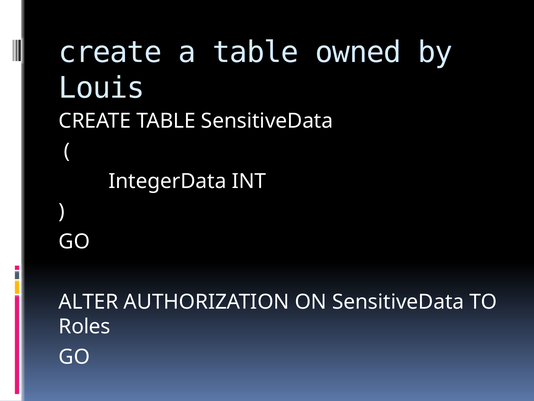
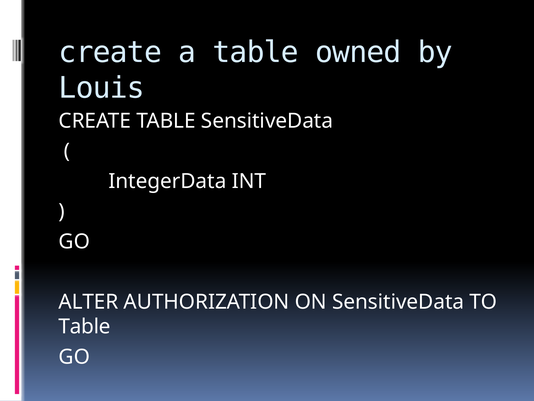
Roles: Roles -> Table (85, 326)
